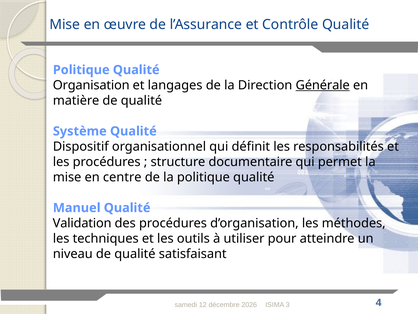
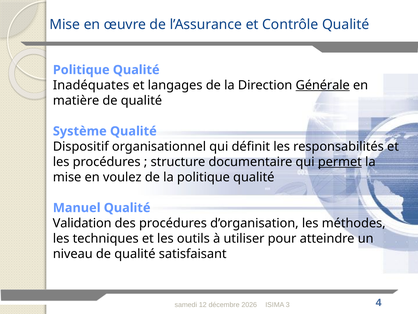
Organisation: Organisation -> Inadéquates (91, 85)
permet underline: none -> present (340, 162)
centre: centre -> voulez (122, 177)
